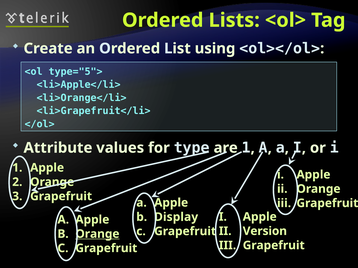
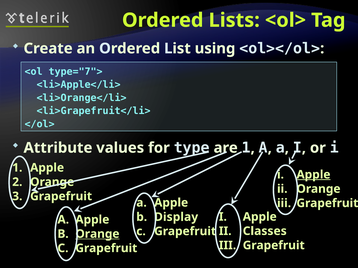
type="5">: type="5"> -> type="7"> (76, 72)
Apple underline: none -> present (313, 175)
Version: Version -> Classes (265, 231)
